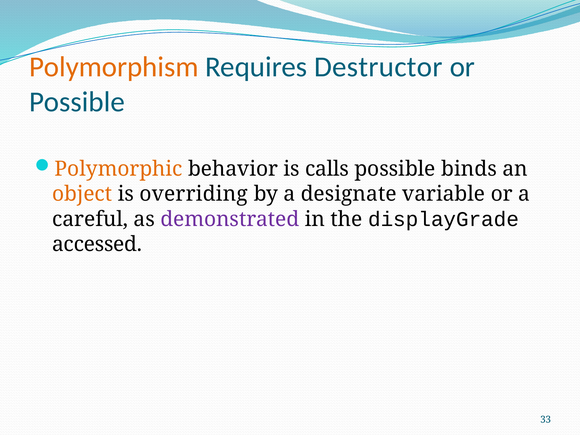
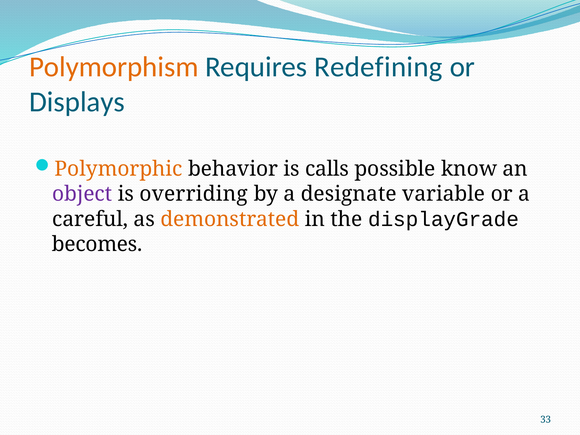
Destructor: Destructor -> Redefining (378, 67)
Possible: Possible -> Displays (77, 102)
binds: binds -> know (469, 169)
object colour: orange -> purple (82, 194)
demonstrated colour: purple -> orange (230, 219)
accessed: accessed -> becomes (97, 244)
